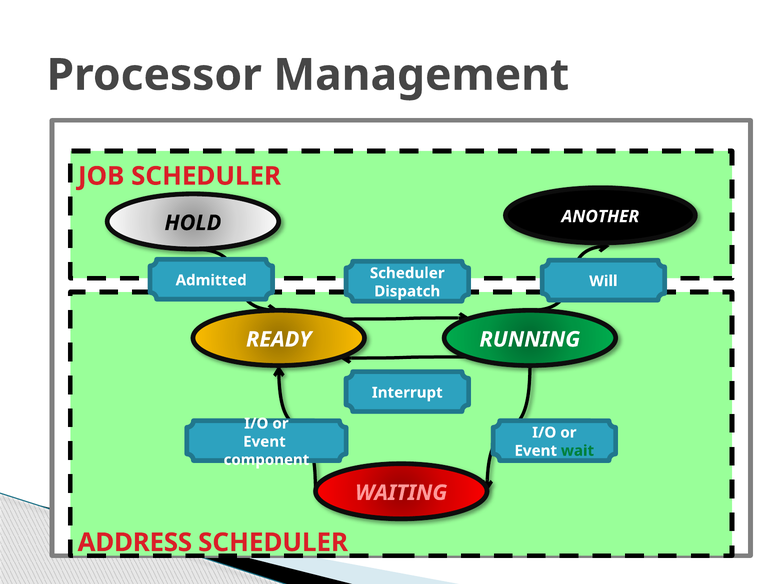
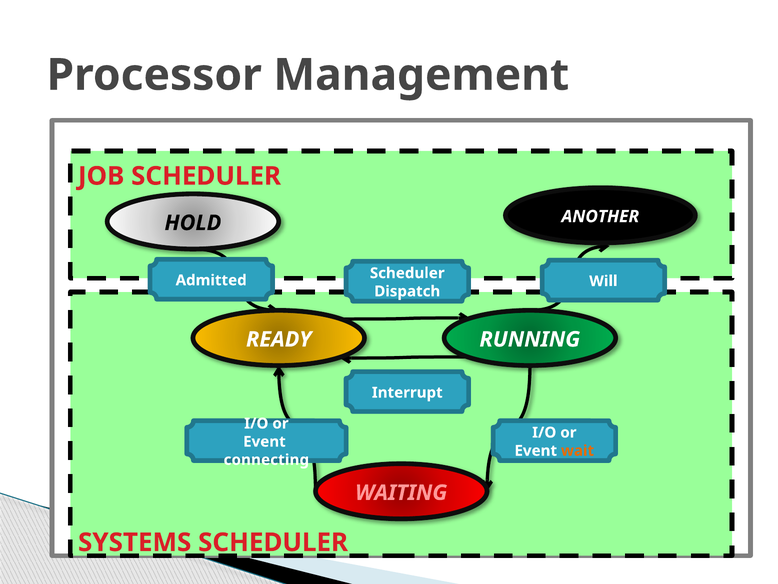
wait colour: green -> orange (578, 450)
component: component -> connecting (266, 459)
ADDRESS: ADDRESS -> SYSTEMS (135, 542)
